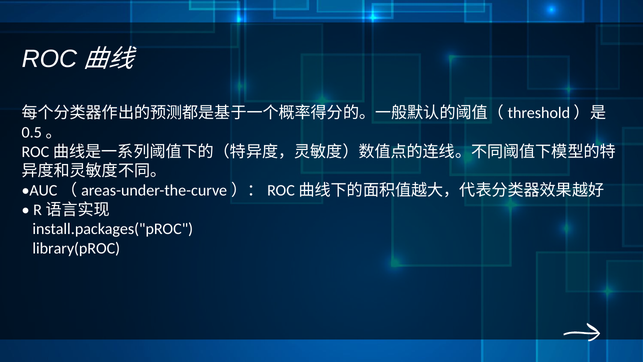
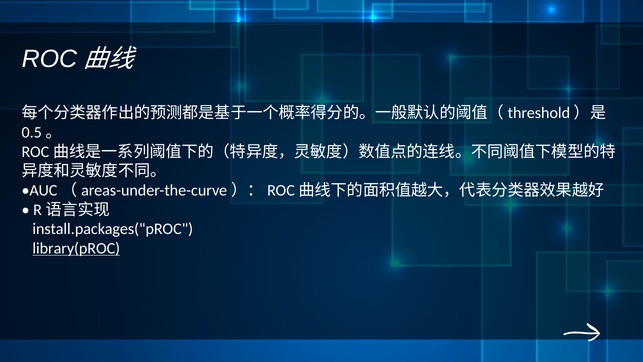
library(pROC underline: none -> present (76, 248)
